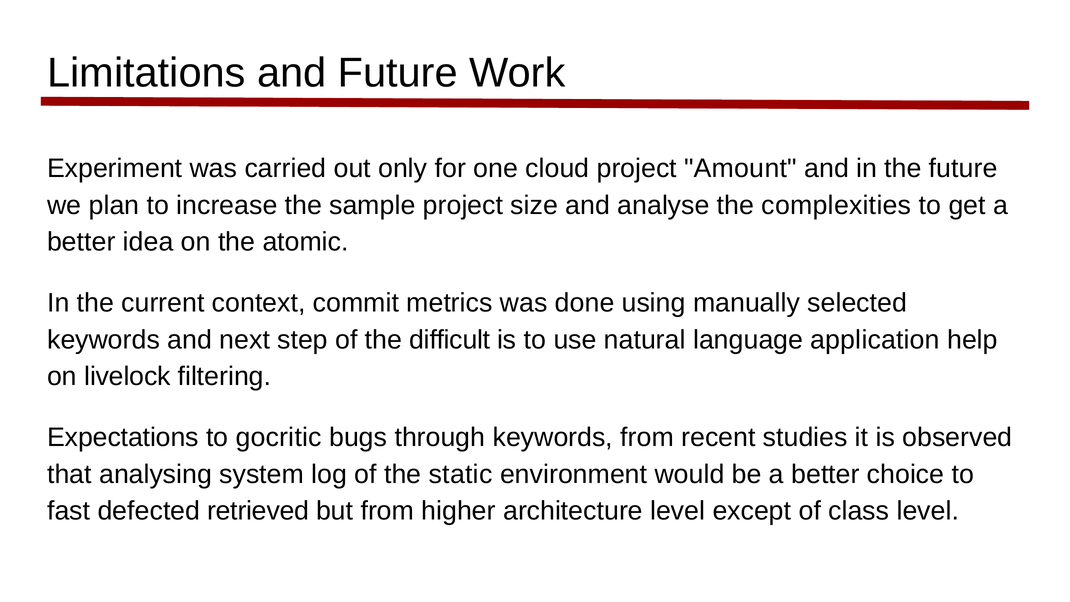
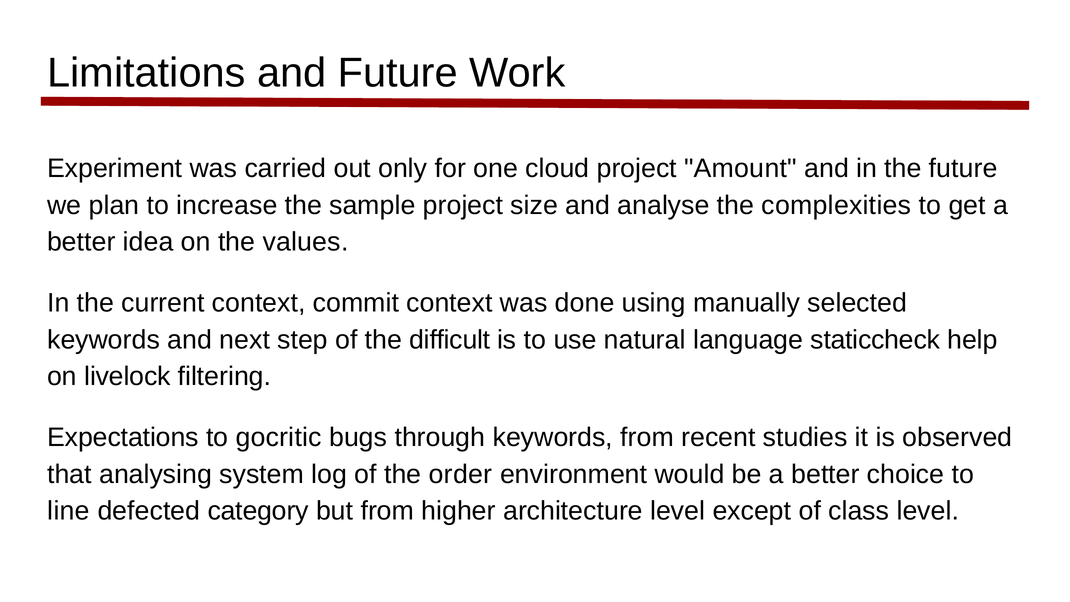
atomic: atomic -> values (305, 242)
commit metrics: metrics -> context (449, 303)
application: application -> staticcheck (875, 340)
static: static -> order (461, 474)
fast: fast -> line (69, 511)
retrieved: retrieved -> category (258, 511)
